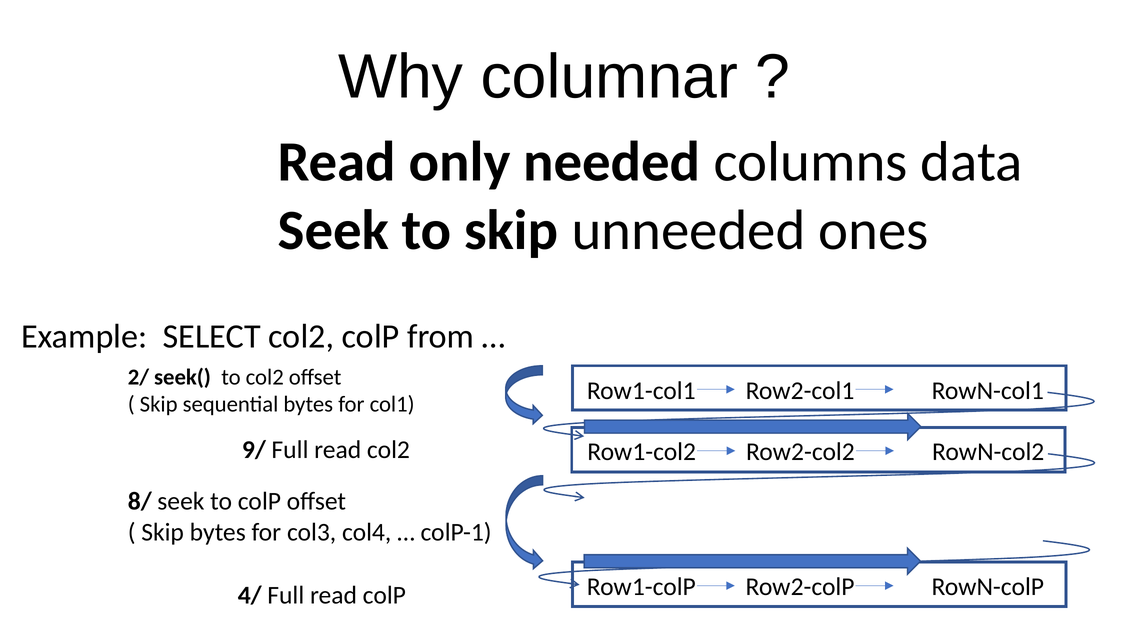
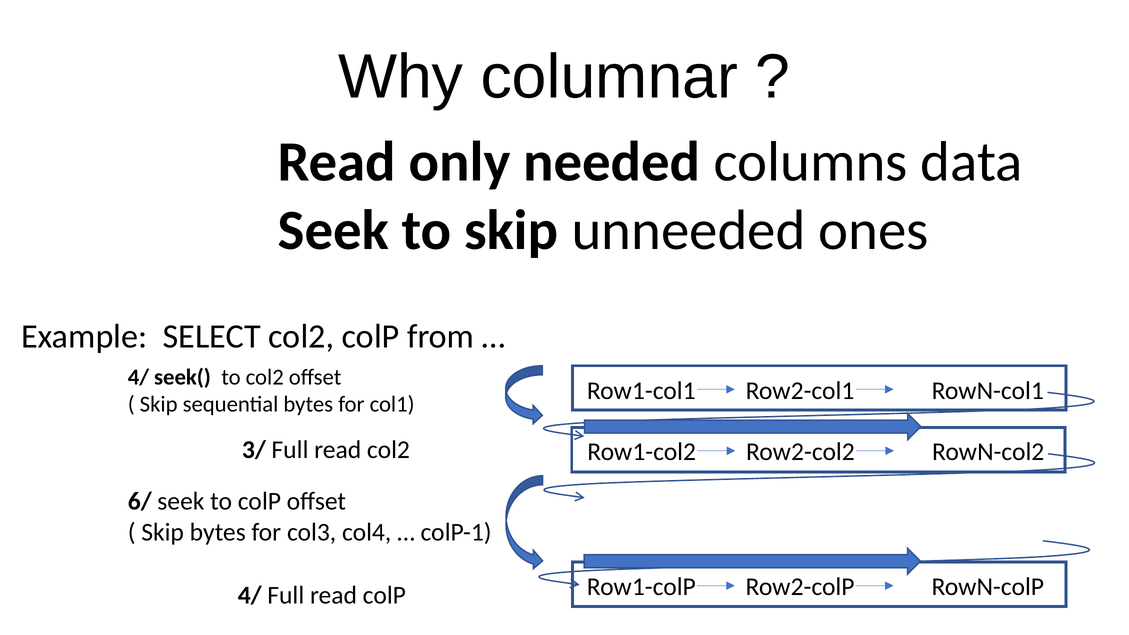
2/: 2/ -> 4/ (138, 377)
9/: 9/ -> 3/ (254, 450)
8/: 8/ -> 6/ (140, 502)
